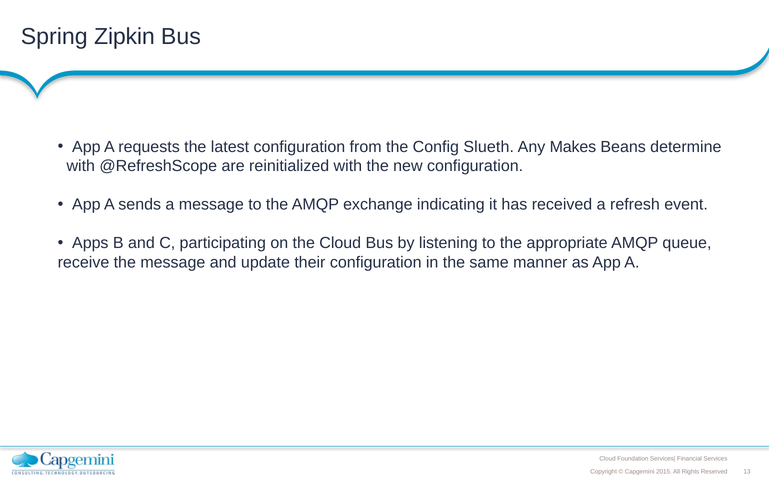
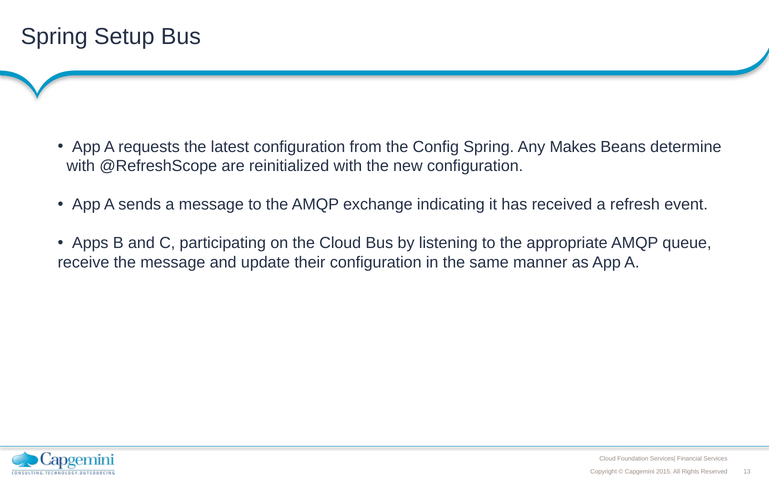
Zipkin: Zipkin -> Setup (124, 37)
Config Slueth: Slueth -> Spring (489, 147)
